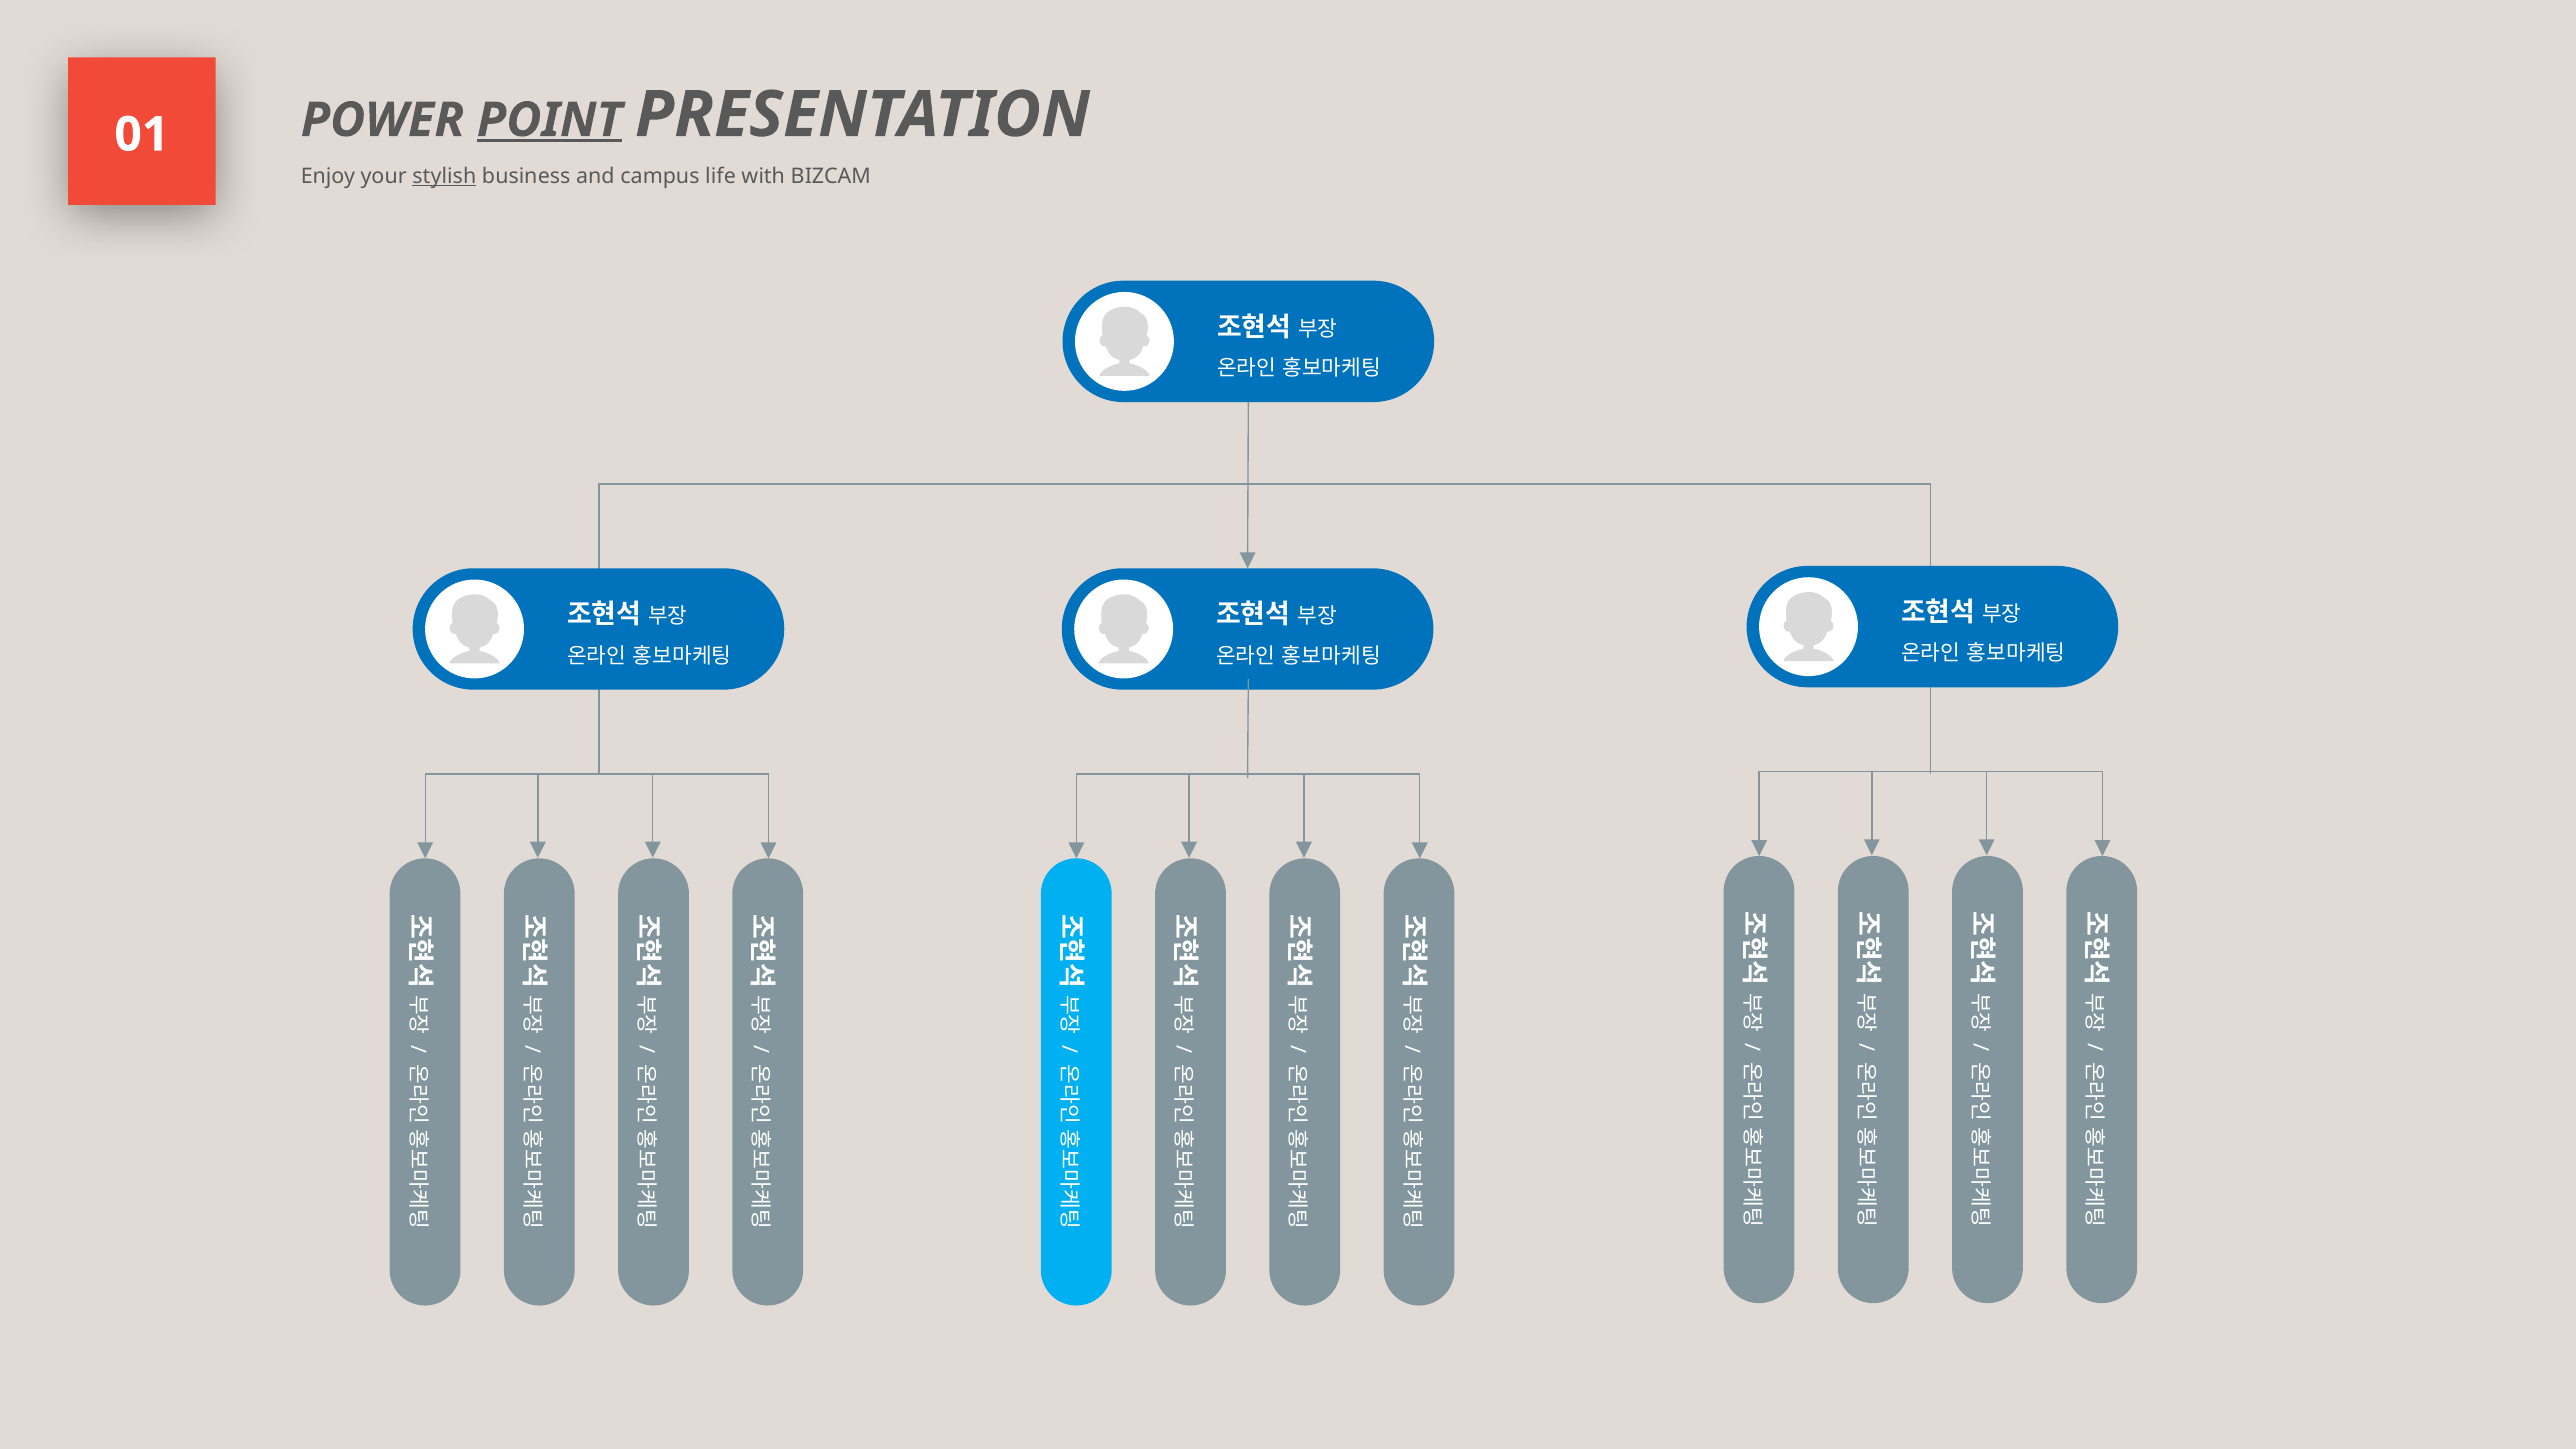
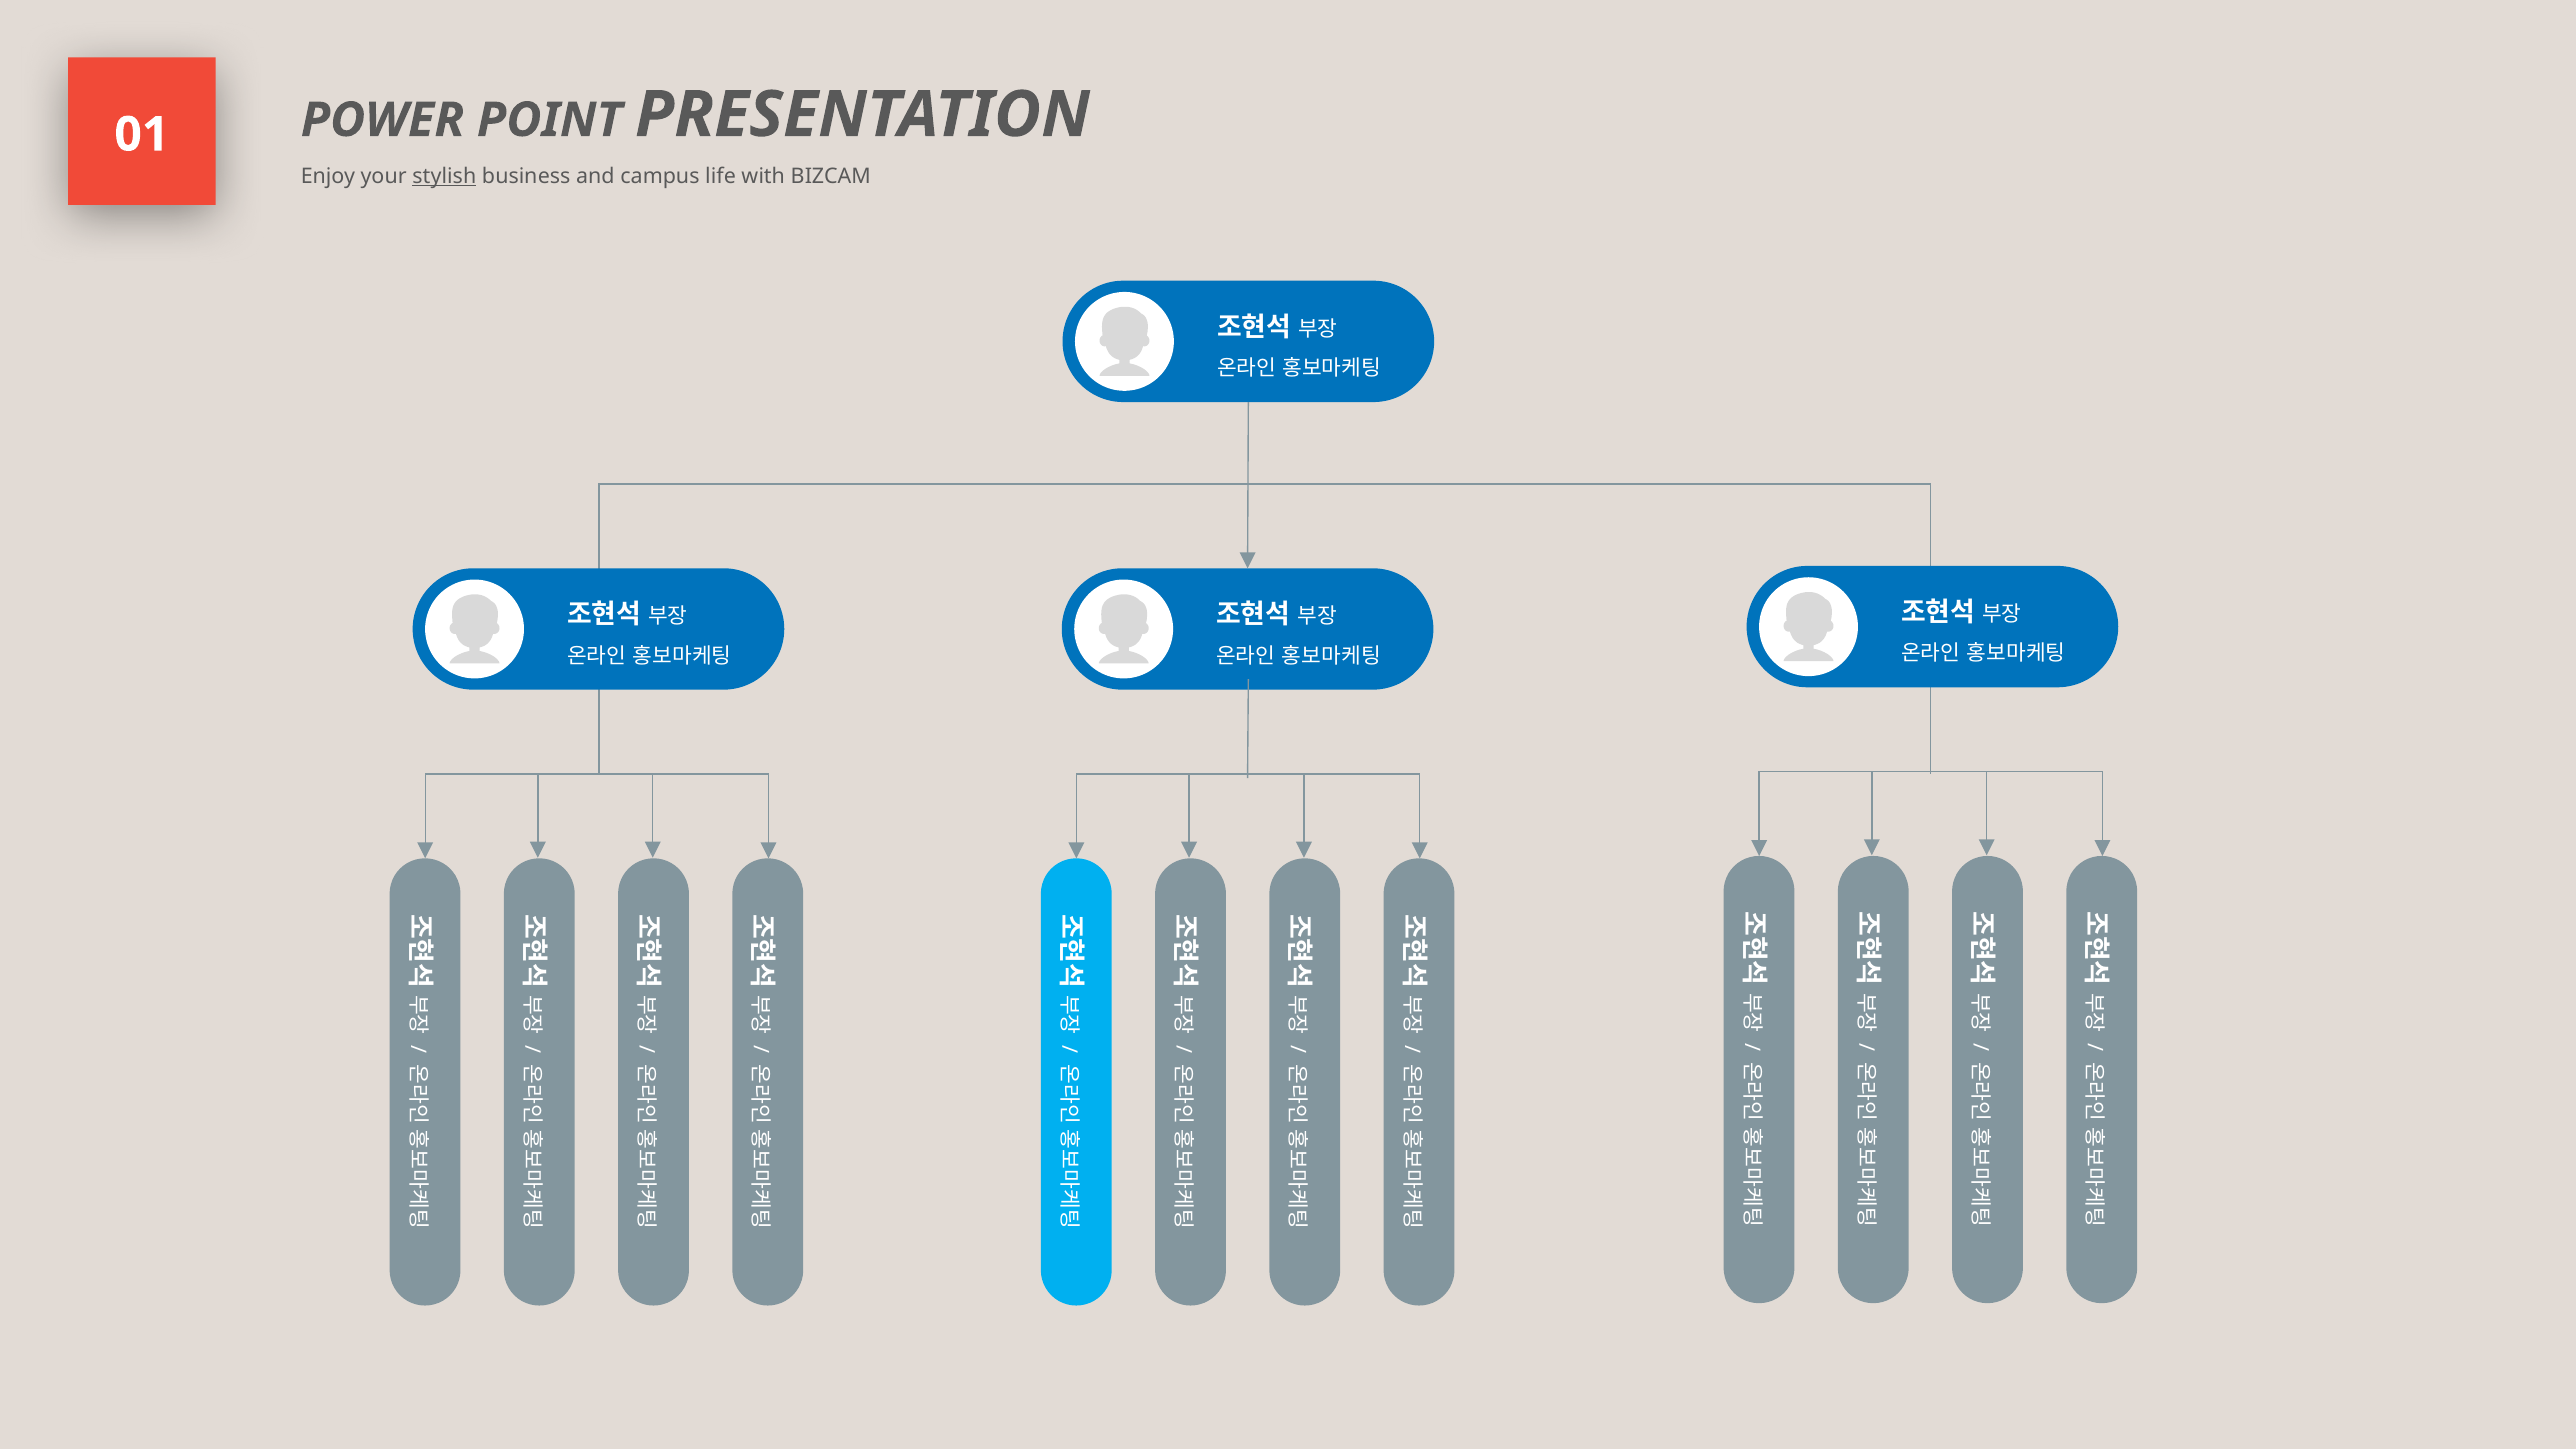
POINT underline: present -> none (549, 120)
